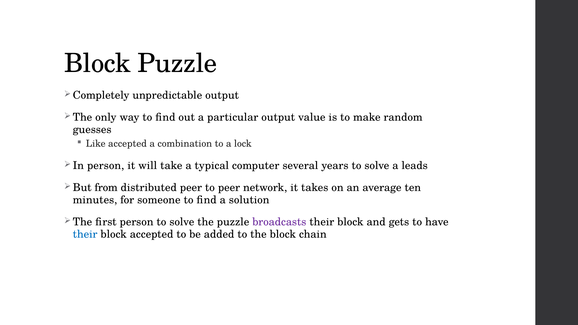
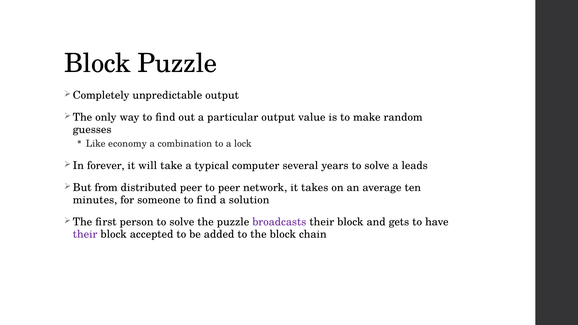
Like accepted: accepted -> economy (127, 144)
person: person -> forever (106, 166)
their colour: blue -> purple (85, 234)
